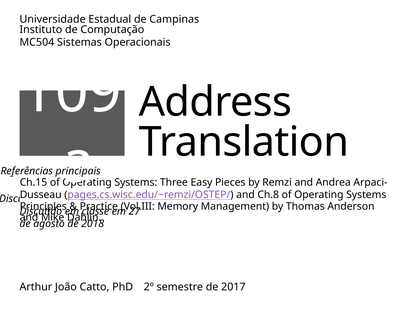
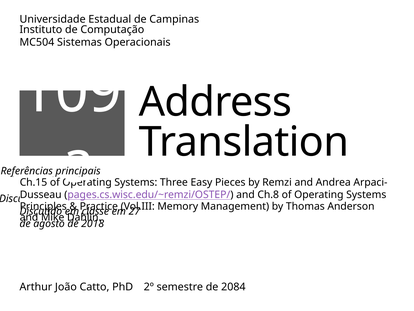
2017: 2017 -> 2084 (233, 286)
